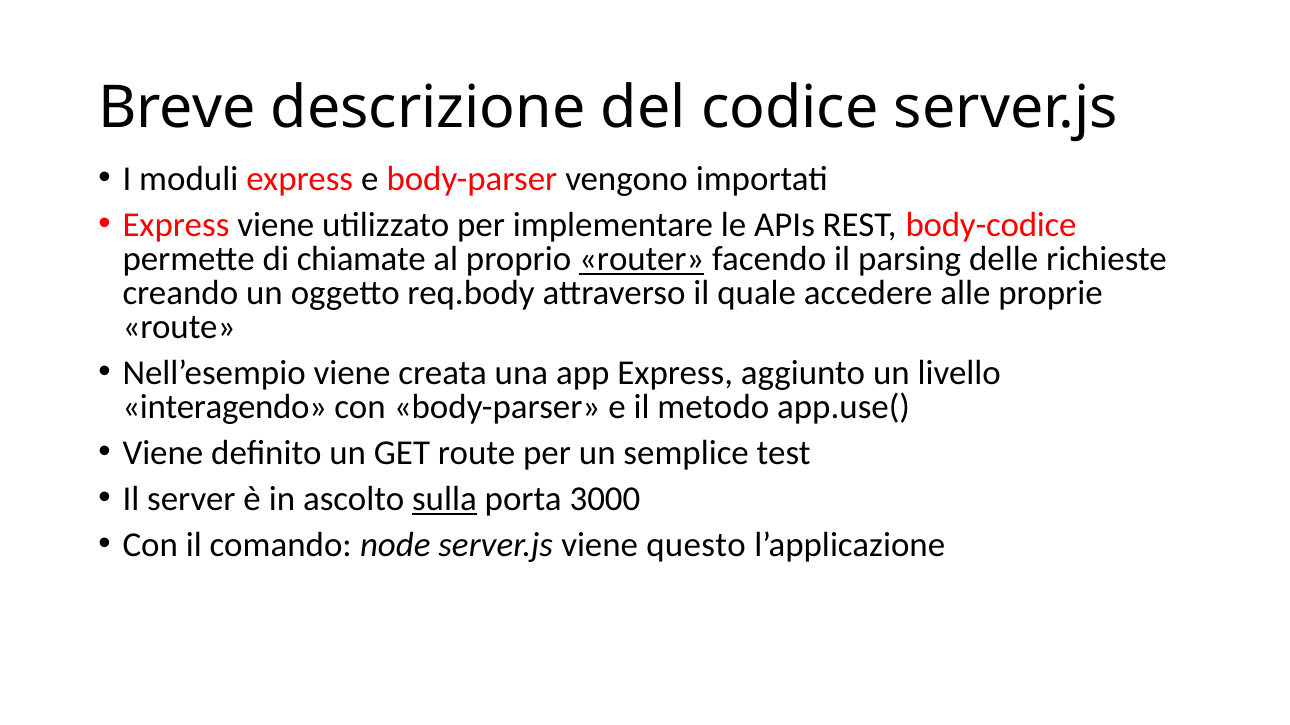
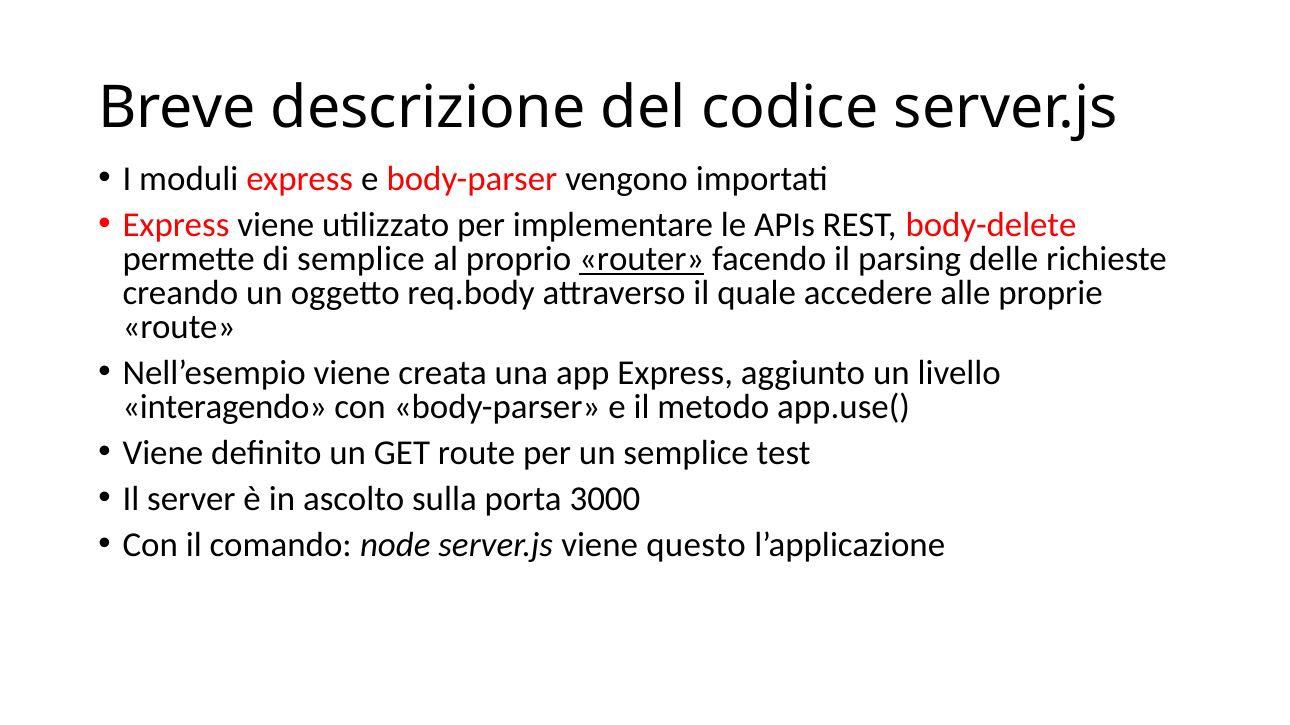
body-codice: body-codice -> body-delete (991, 226)
di chiamate: chiamate -> semplice (361, 259)
sulla underline: present -> none (444, 499)
